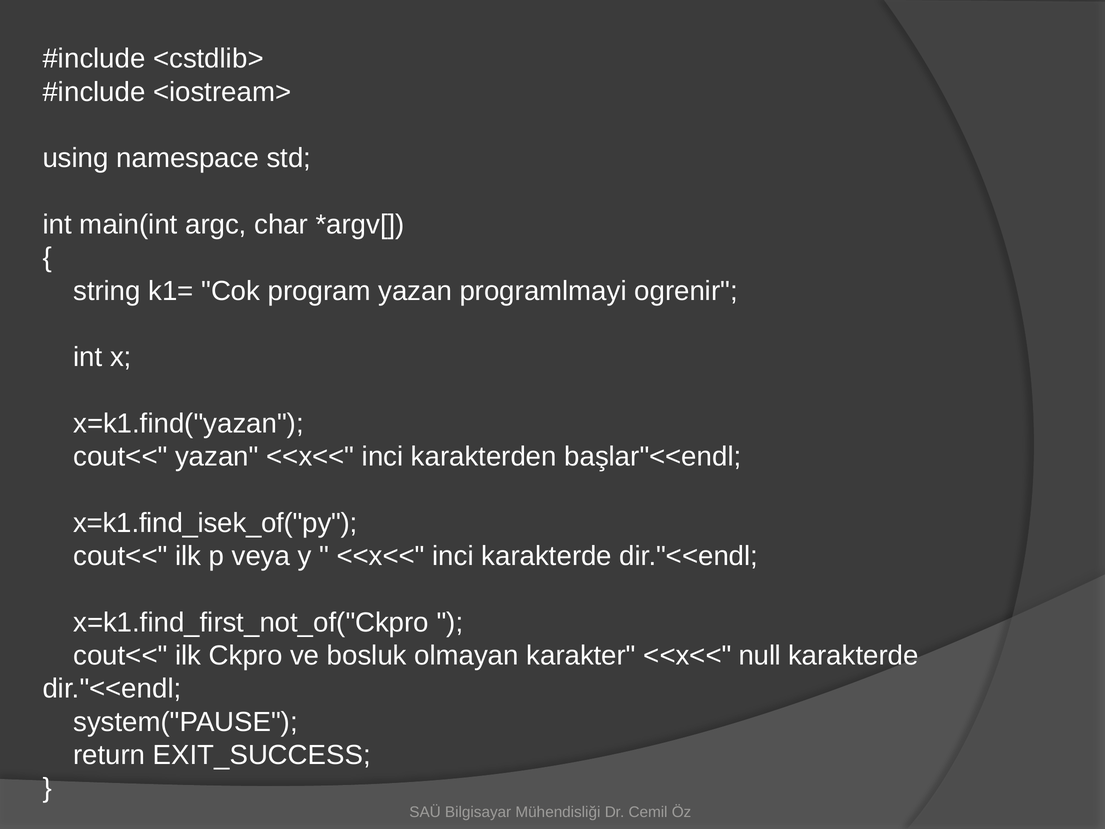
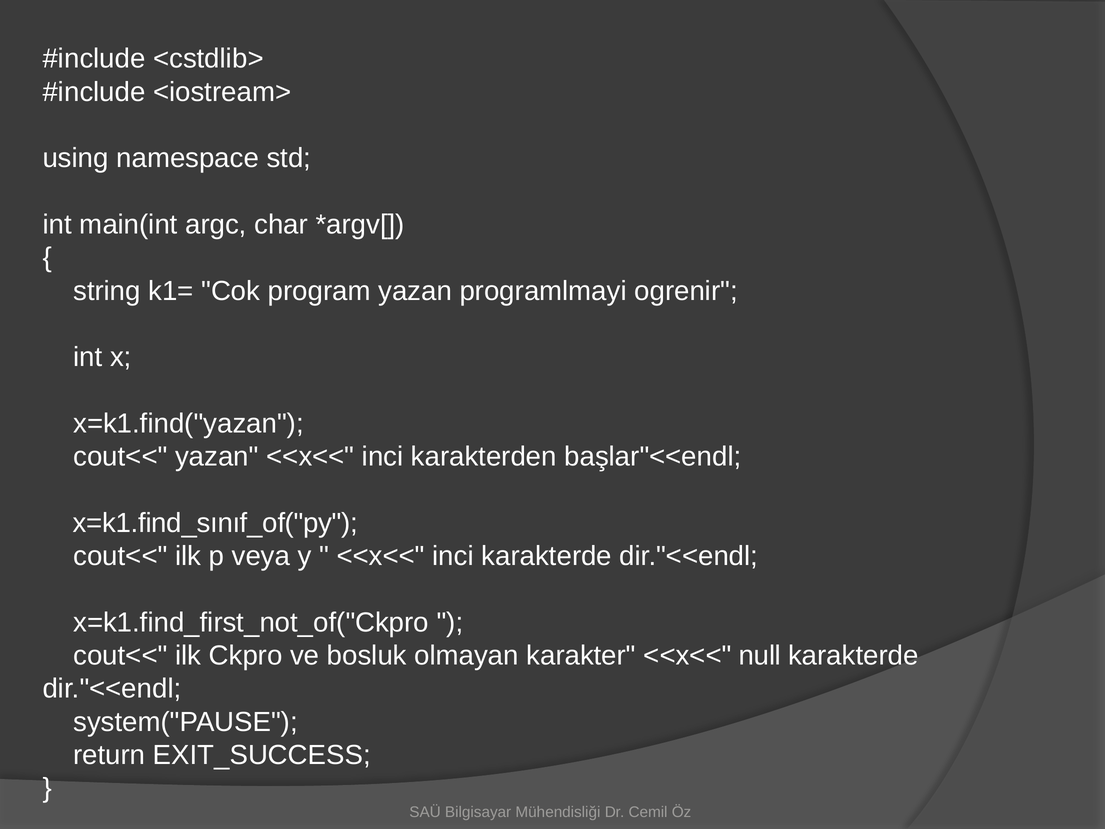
x=k1.find_isek_of("py: x=k1.find_isek_of("py -> x=k1.find_sınıf_of("py (215, 523)
